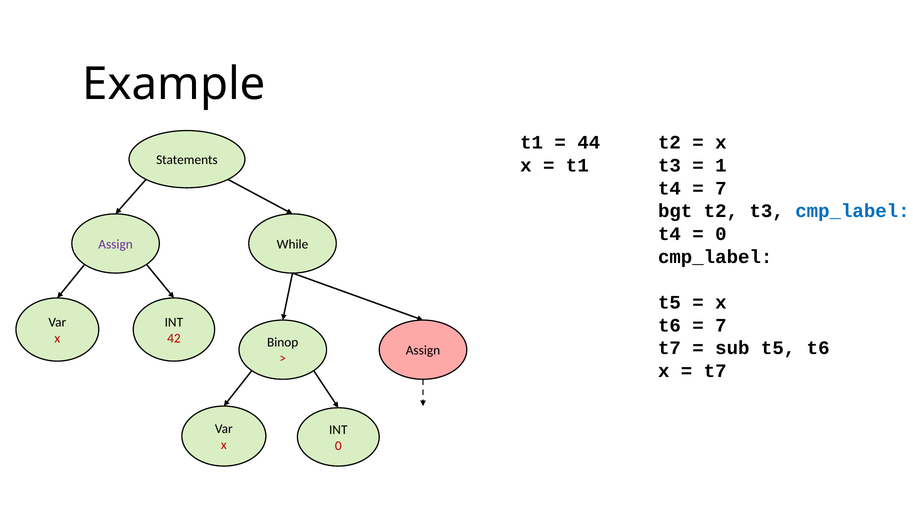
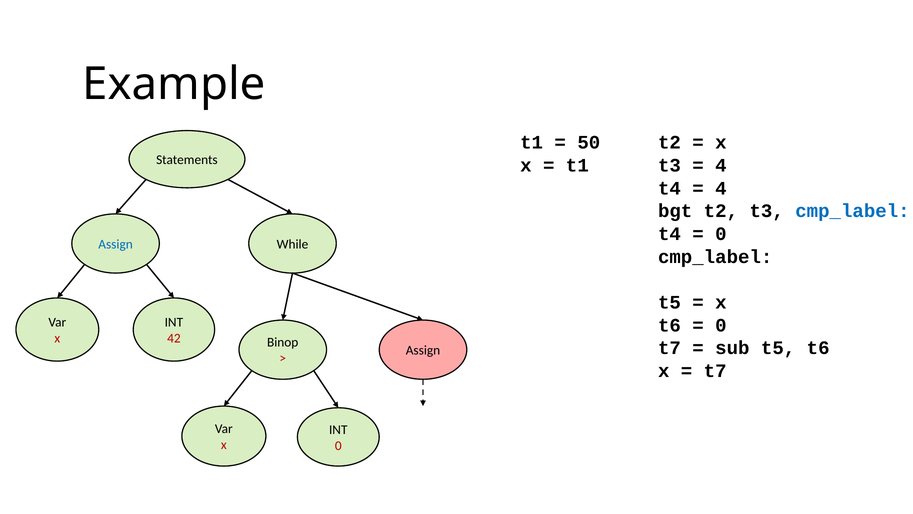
44: 44 -> 50 (589, 142)
1: 1 -> 4 (721, 165)
7: 7 -> 4 (721, 188)
Assign colour: purple -> blue (116, 244)
7: 7 -> 0 (721, 325)
